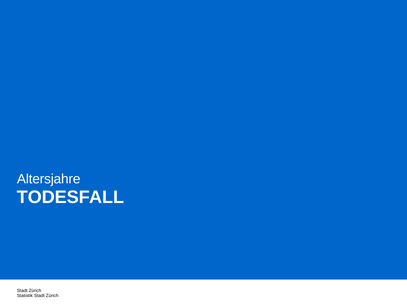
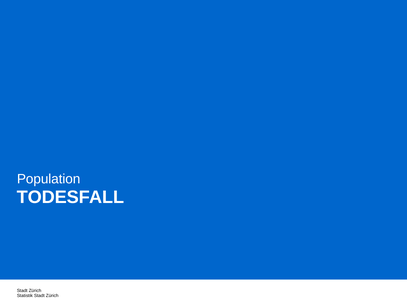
Altersjahre: Altersjahre -> Population (49, 179)
